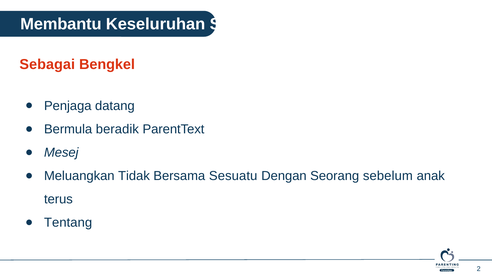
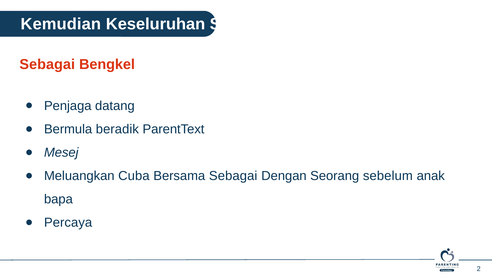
Membantu: Membantu -> Kemudian (61, 24)
Tidak: Tidak -> Cuba (134, 176)
Bersama Sesuatu: Sesuatu -> Sebagai (233, 176)
terus: terus -> bapa (58, 199)
Tentang: Tentang -> Percaya (68, 222)
